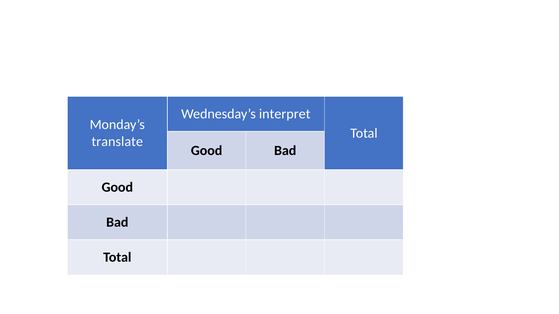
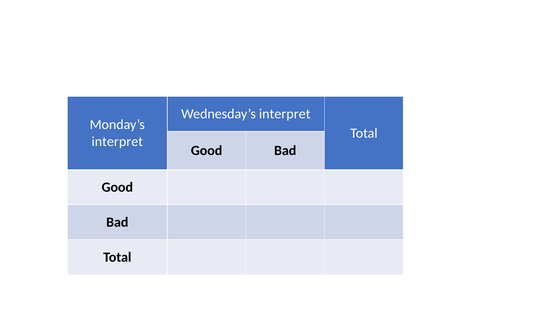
translate: translate -> interpret (117, 142)
